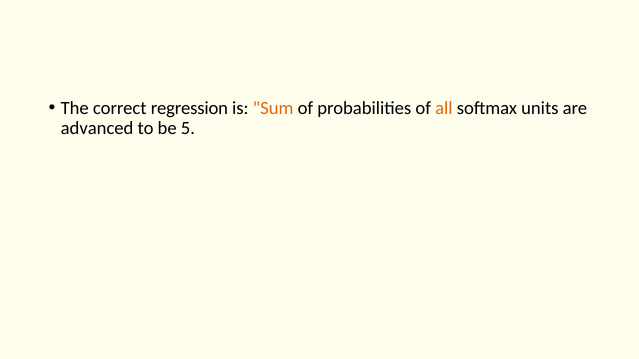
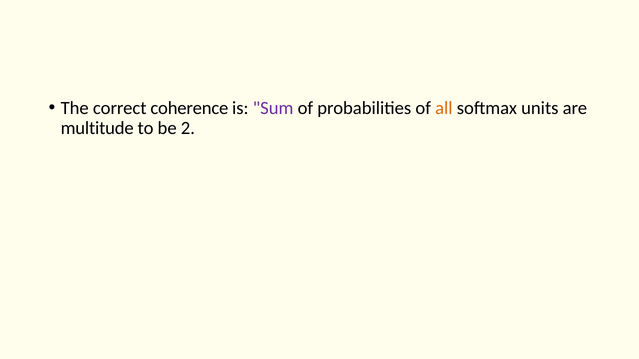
regression: regression -> coherence (189, 108)
Sum colour: orange -> purple (273, 108)
advanced: advanced -> multitude (97, 128)
5: 5 -> 2 (188, 128)
